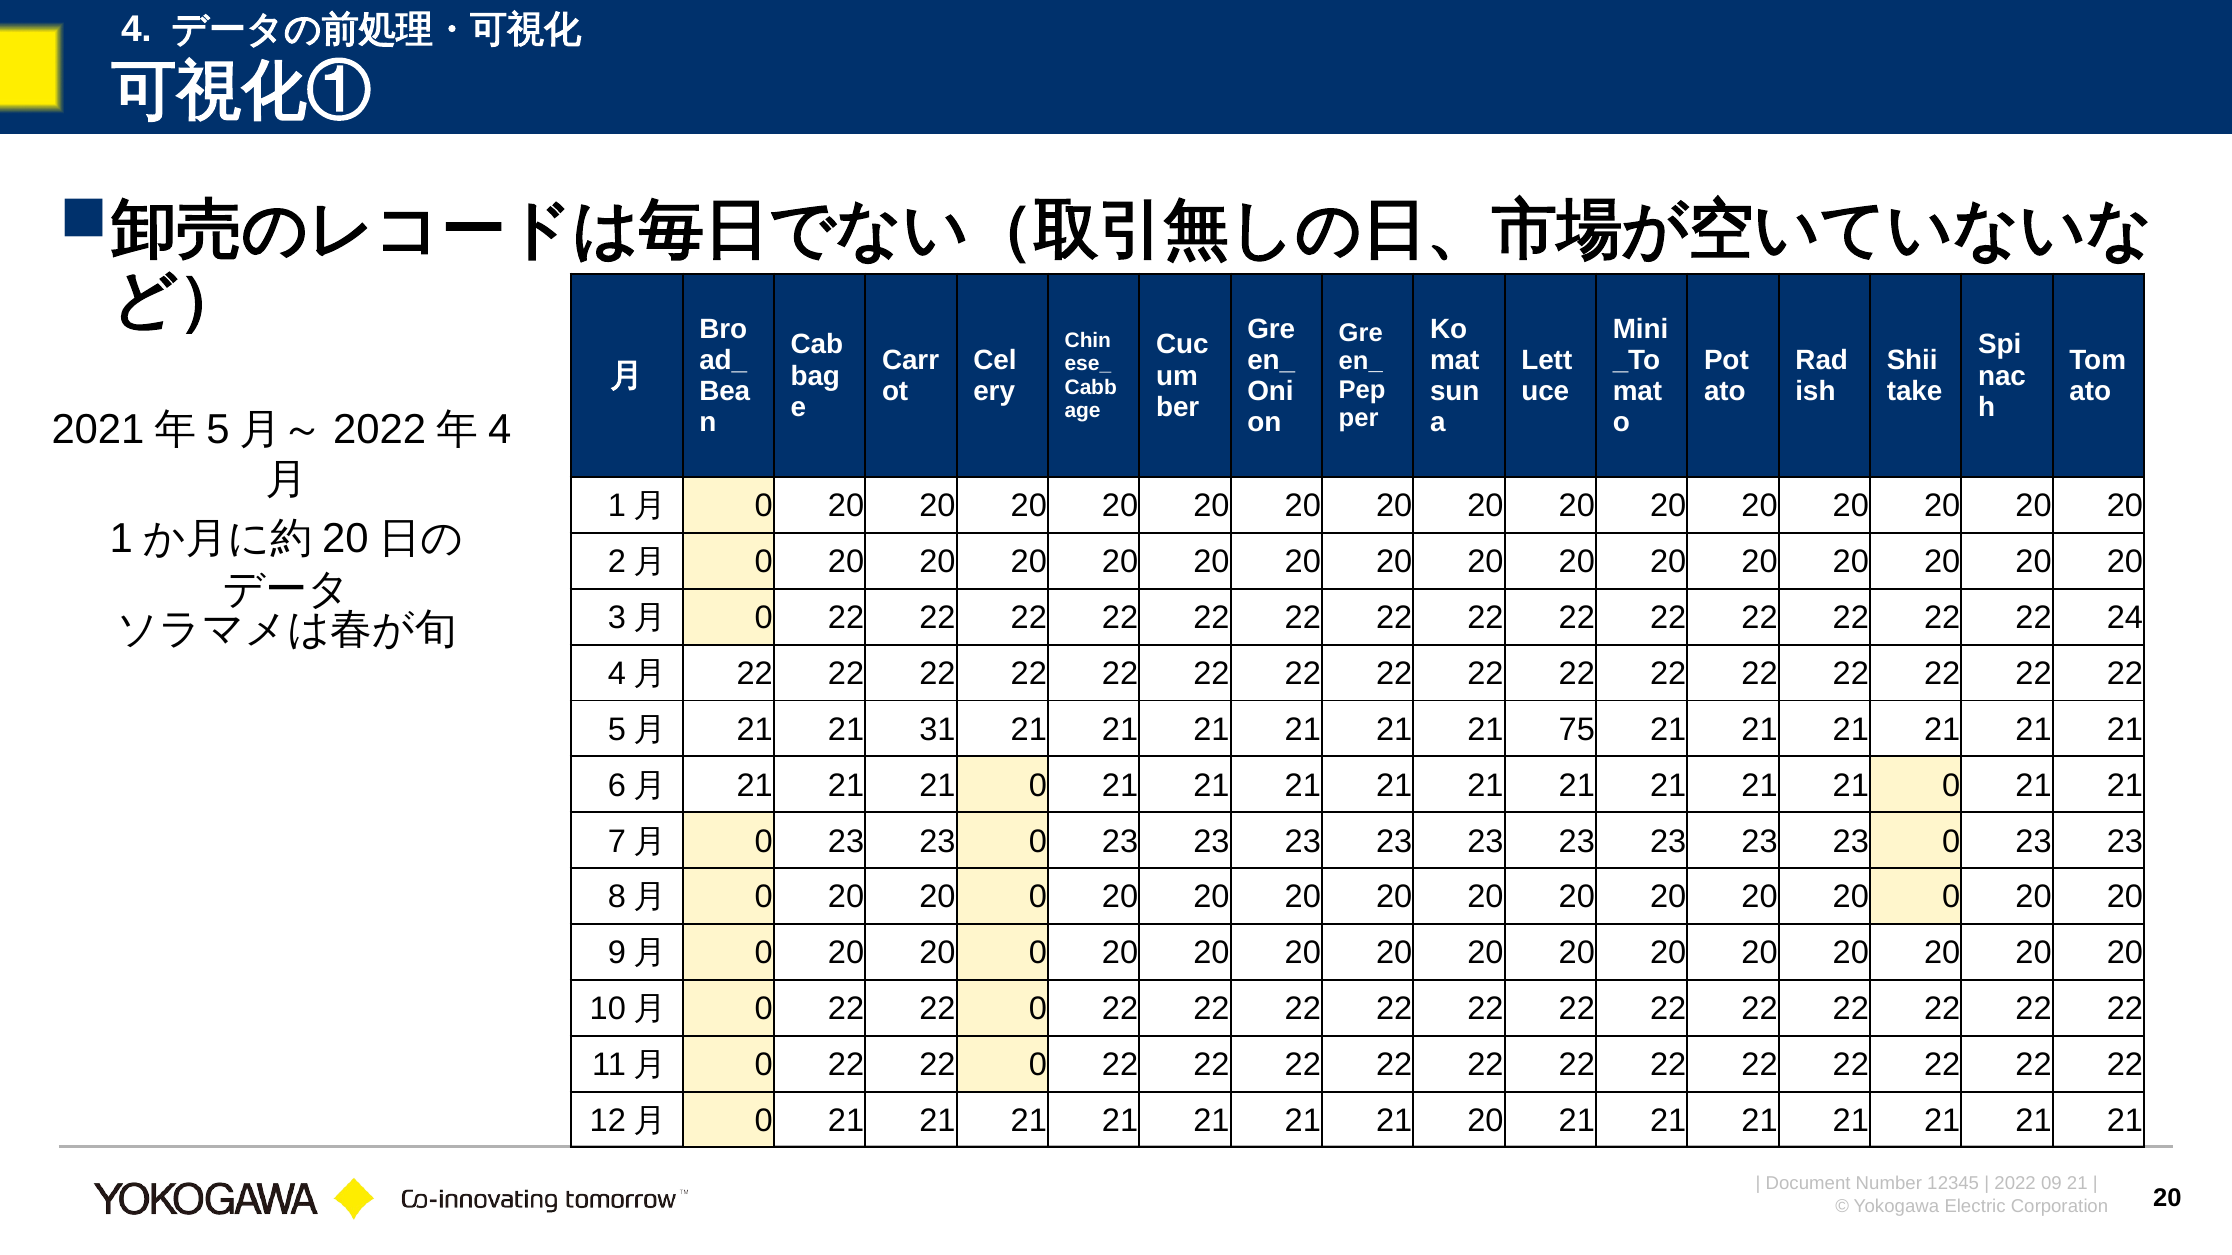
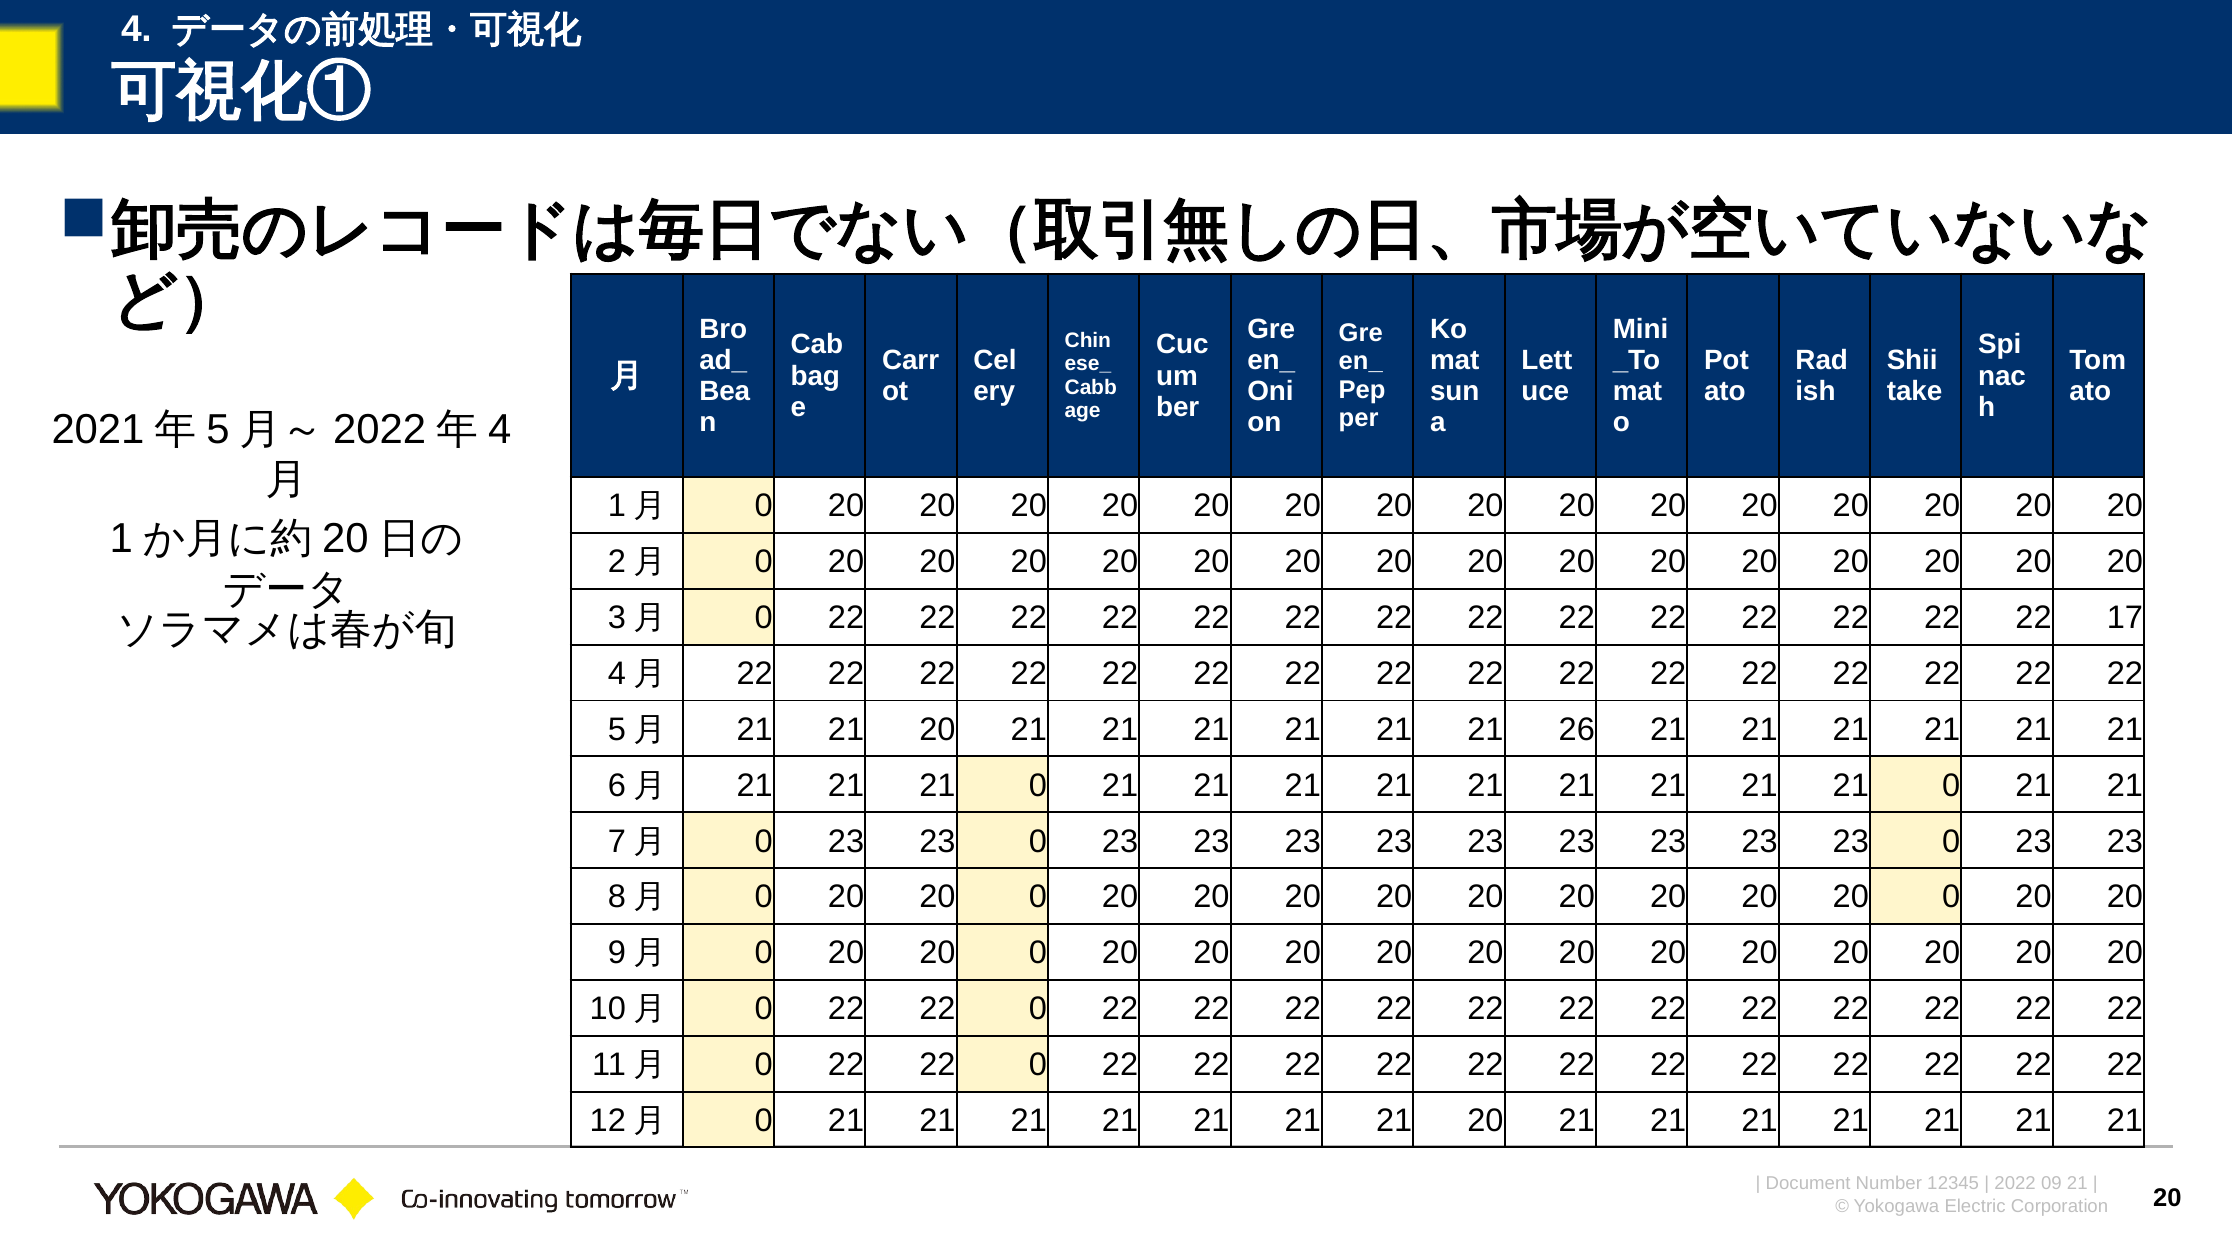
24: 24 -> 17 (2125, 618)
31: 31 -> 20 (937, 730)
75: 75 -> 26 (1577, 730)
